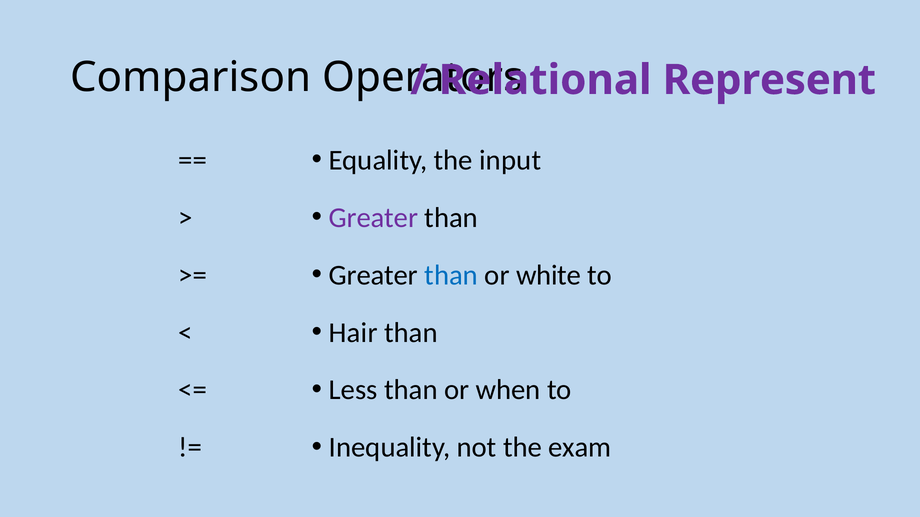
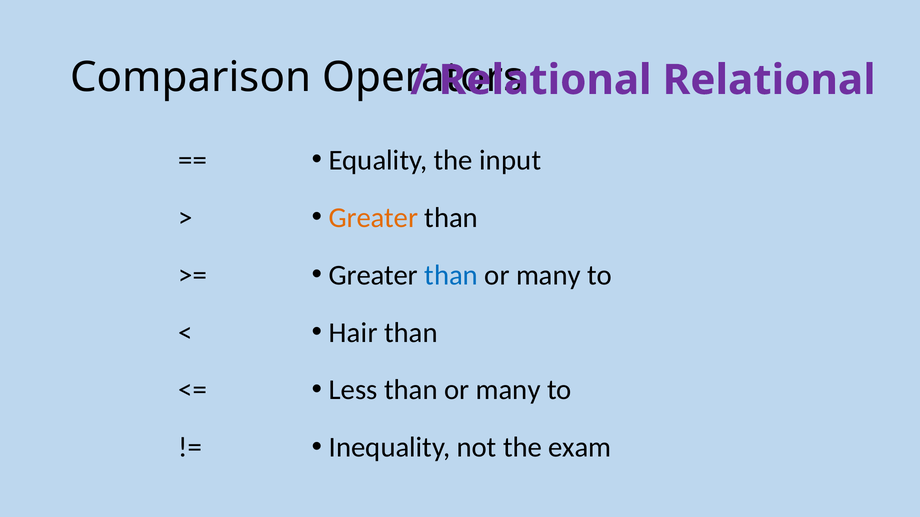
Relational Represent: Represent -> Relational (769, 80)
Greater colour: purple -> orange (373, 218)
white: white -> many (548, 275)
Less than or when: when -> many (508, 390)
